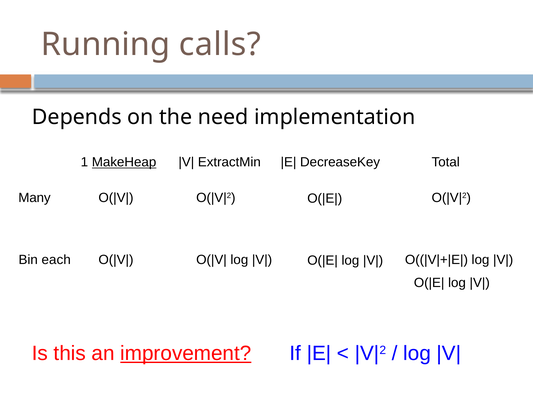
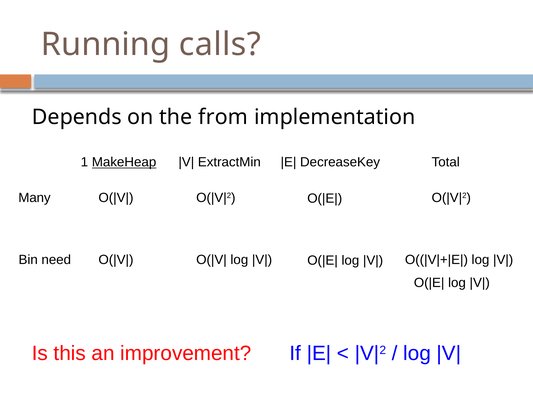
need: need -> from (223, 117)
each: each -> need (56, 260)
improvement underline: present -> none (186, 354)
